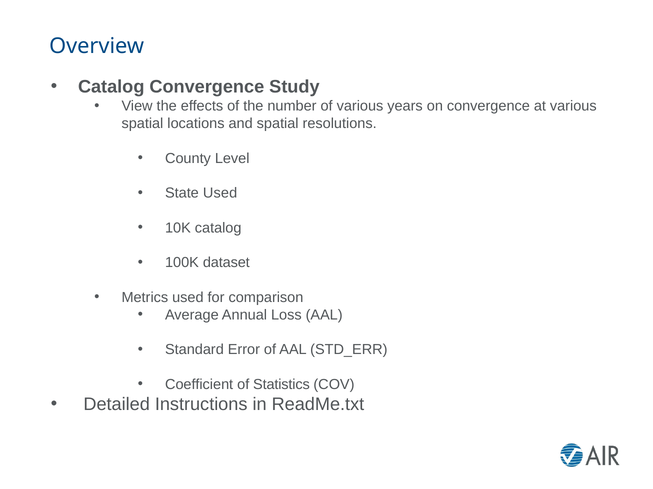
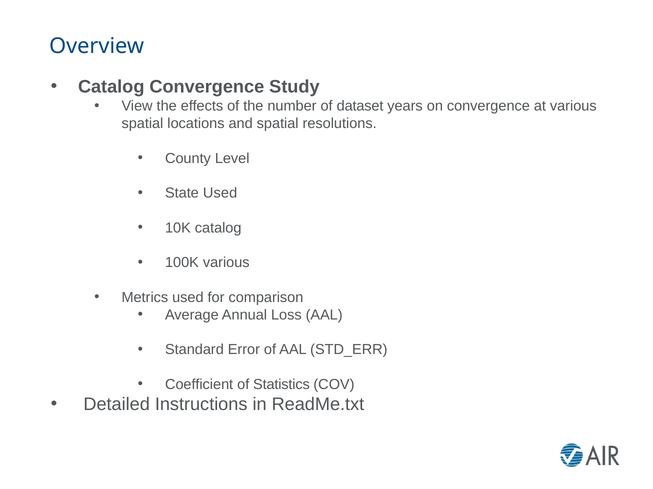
of various: various -> dataset (360, 106)
100K dataset: dataset -> various (226, 263)
